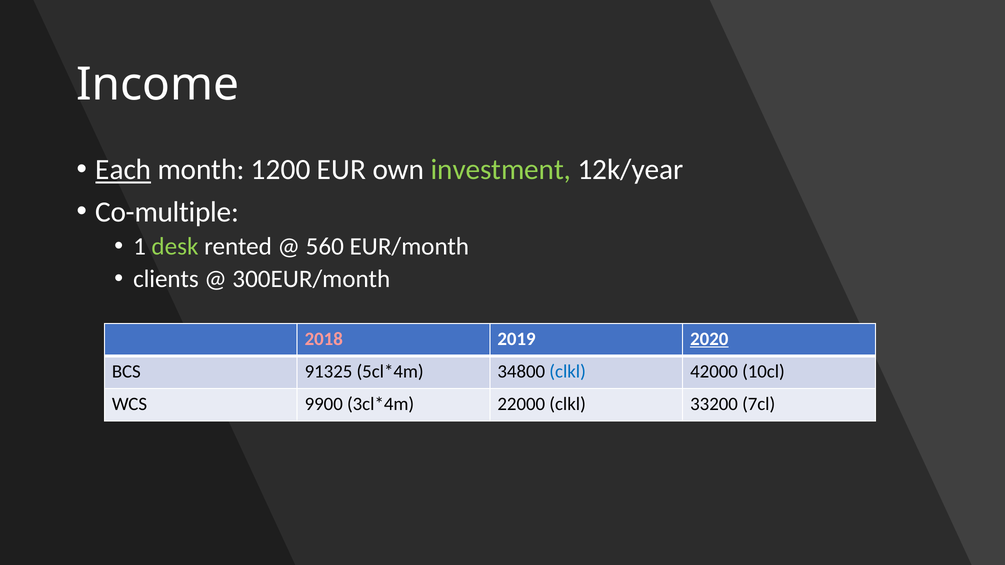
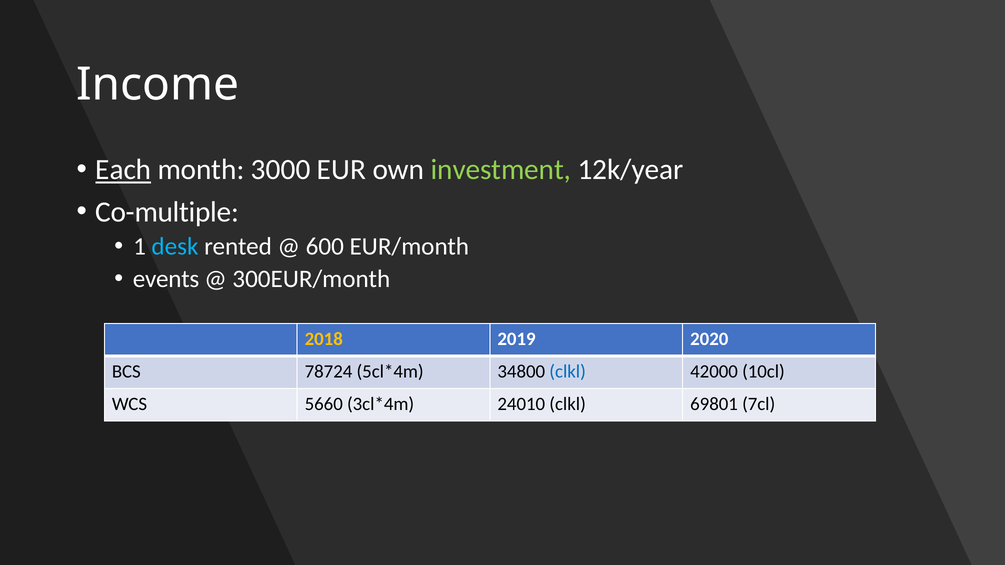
1200: 1200 -> 3000 (281, 170)
desk colour: light green -> light blue (175, 247)
560: 560 -> 600 (325, 247)
clients: clients -> events (166, 279)
2018 colour: pink -> yellow (324, 339)
2020 underline: present -> none (709, 339)
91325: 91325 -> 78724 (329, 372)
9900: 9900 -> 5660 (324, 404)
22000: 22000 -> 24010 (521, 404)
33200: 33200 -> 69801 (714, 404)
